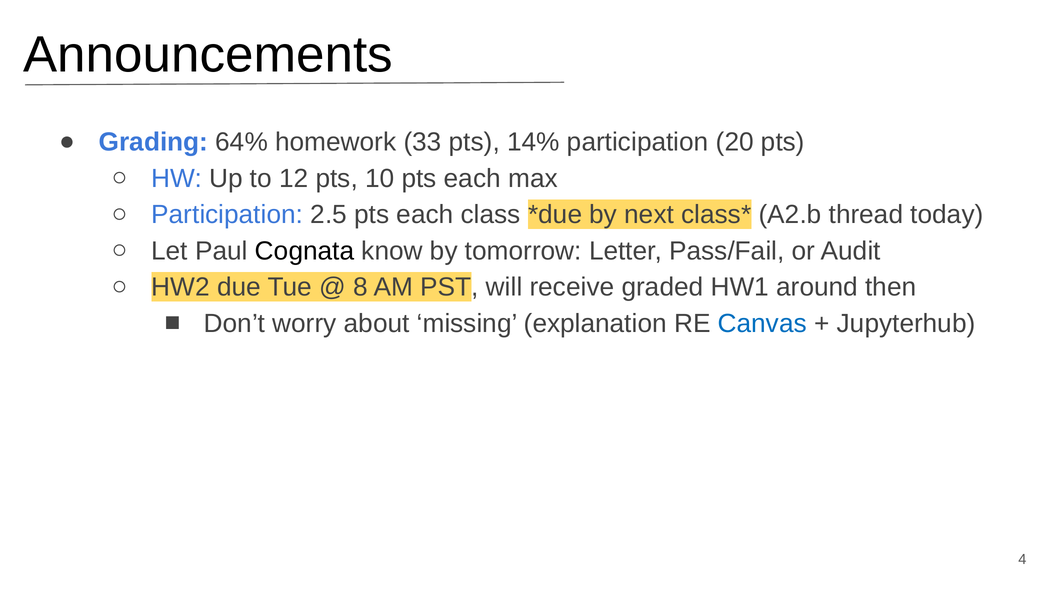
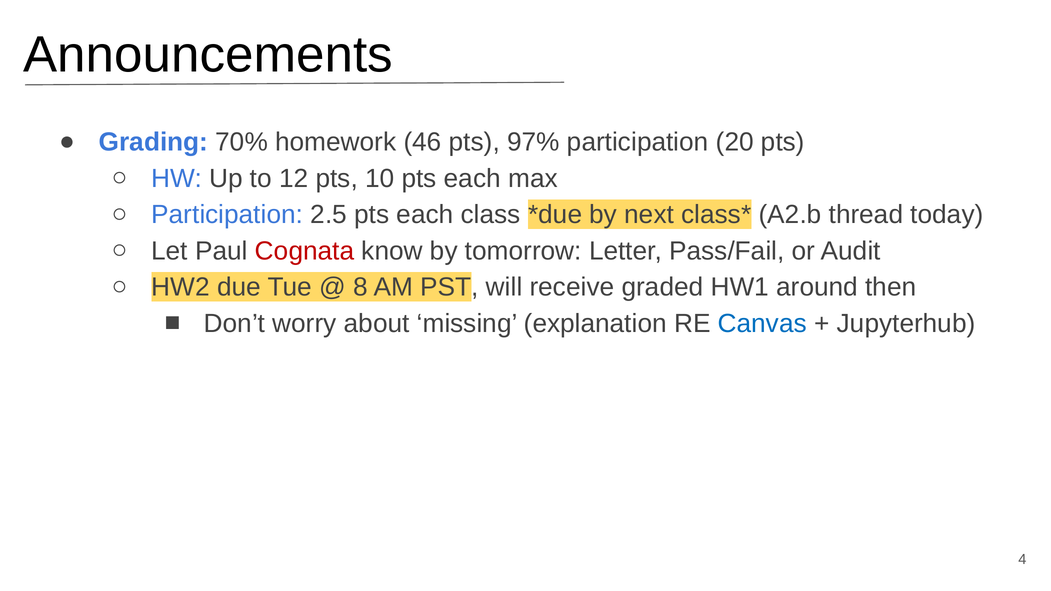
64%: 64% -> 70% (242, 142)
33: 33 -> 46 (423, 142)
14%: 14% -> 97% (533, 142)
Cognata colour: black -> red (305, 251)
